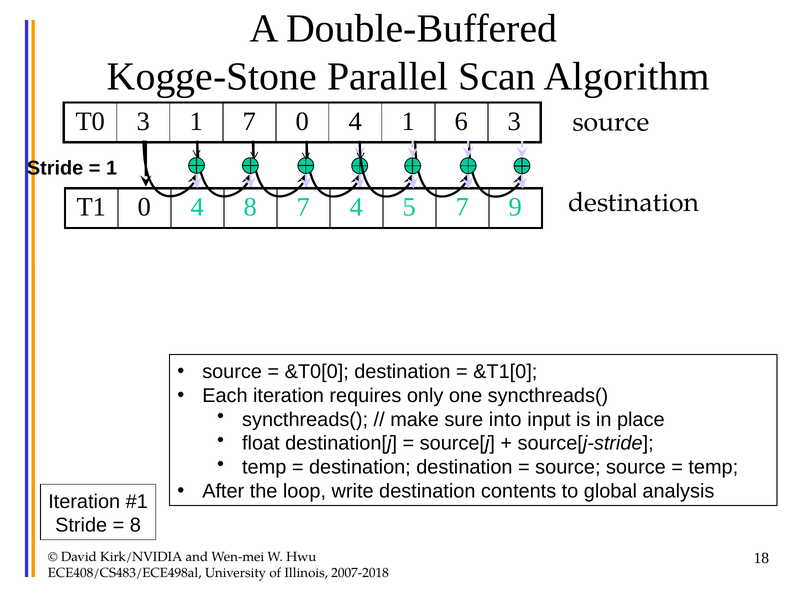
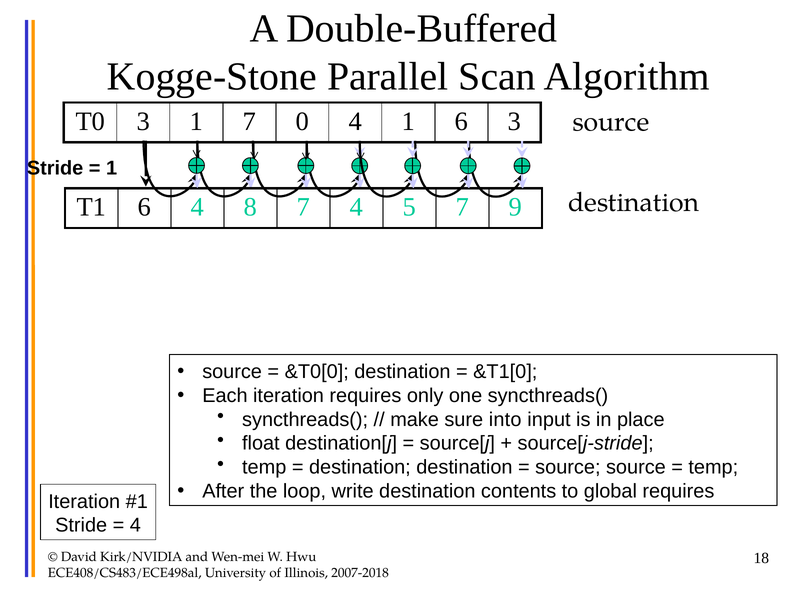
T1 0: 0 -> 6 (144, 207)
global analysis: analysis -> requires (678, 492)
8: 8 -> 4 (135, 526)
